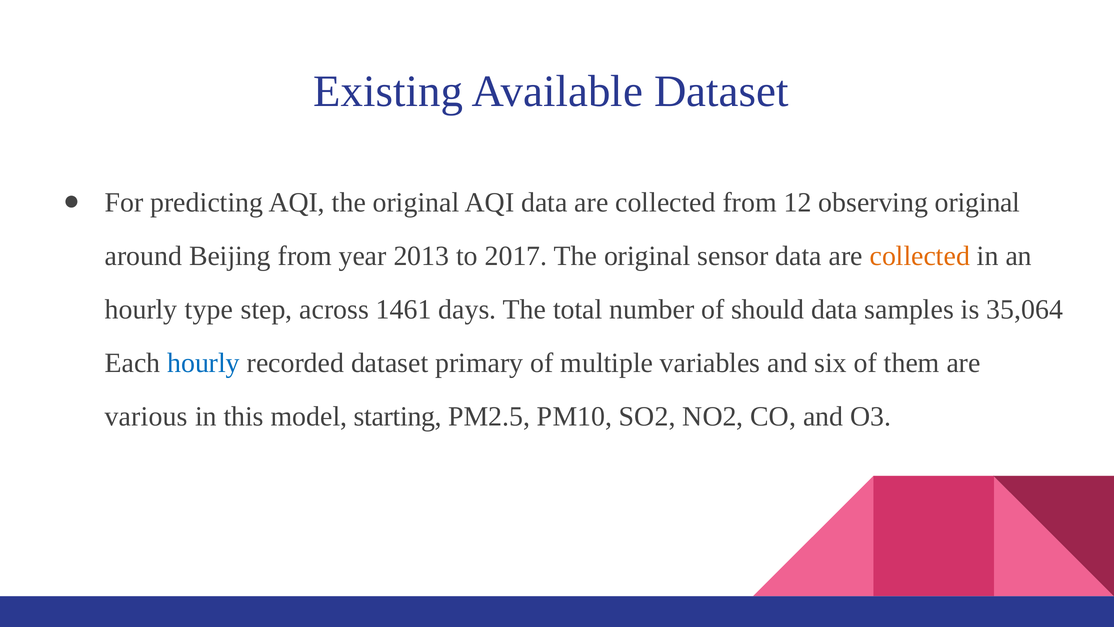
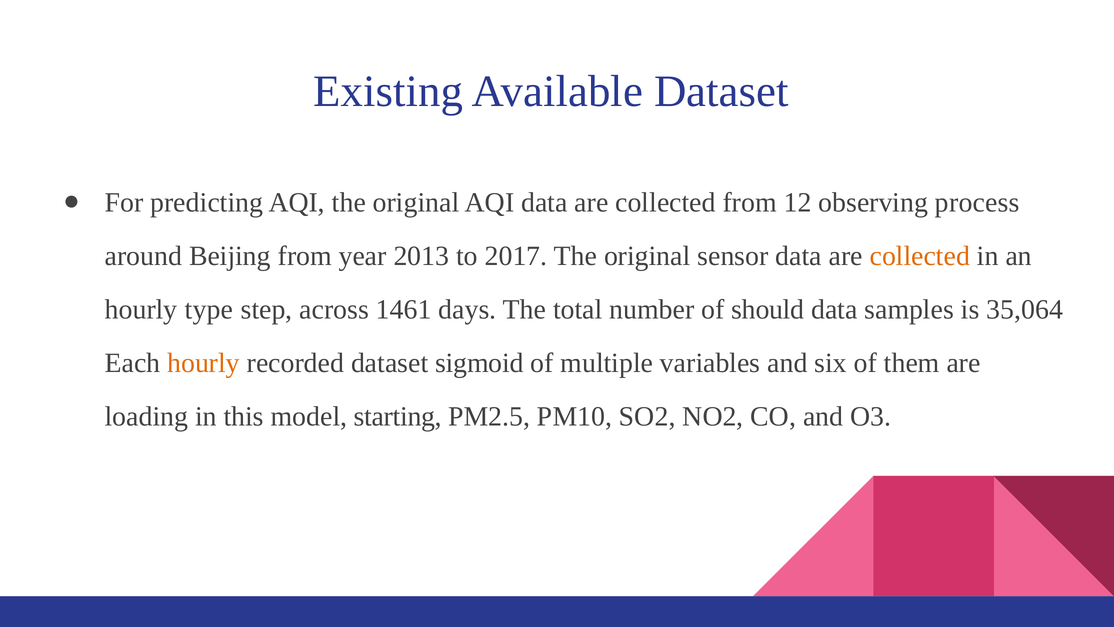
observing original: original -> process (977, 202)
hourly colour: blue -> orange (204, 363)
primary: primary -> sigmoid (479, 363)
various: various -> loading (146, 416)
